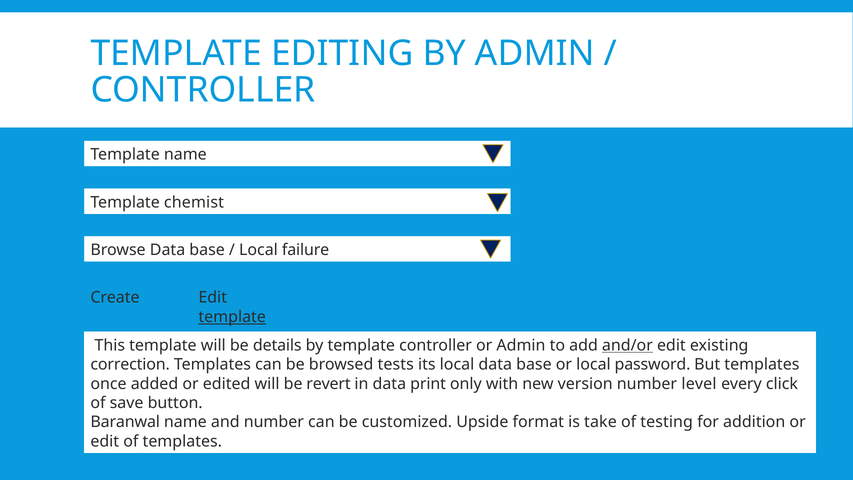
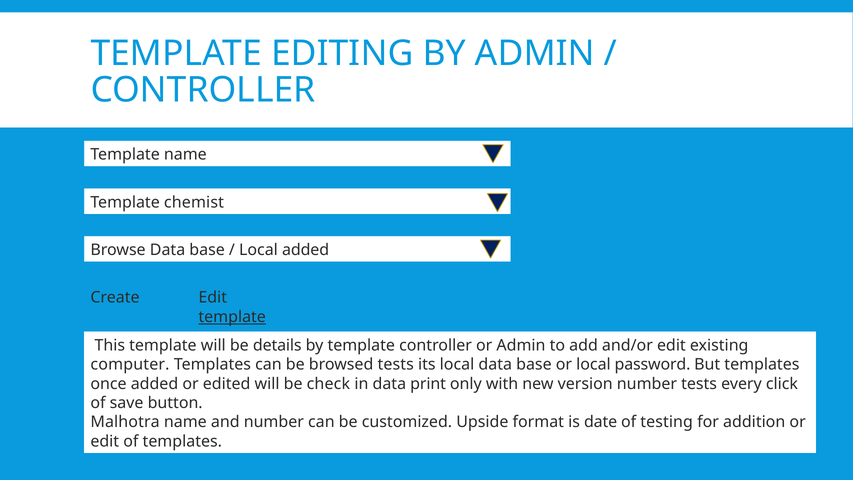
Local failure: failure -> added (306, 250)
and/or underline: present -> none (627, 345)
correction: correction -> computer (130, 364)
revert: revert -> check (328, 384)
number level: level -> tests (699, 384)
Baranwal: Baranwal -> Malhotra (125, 422)
take: take -> date (601, 422)
